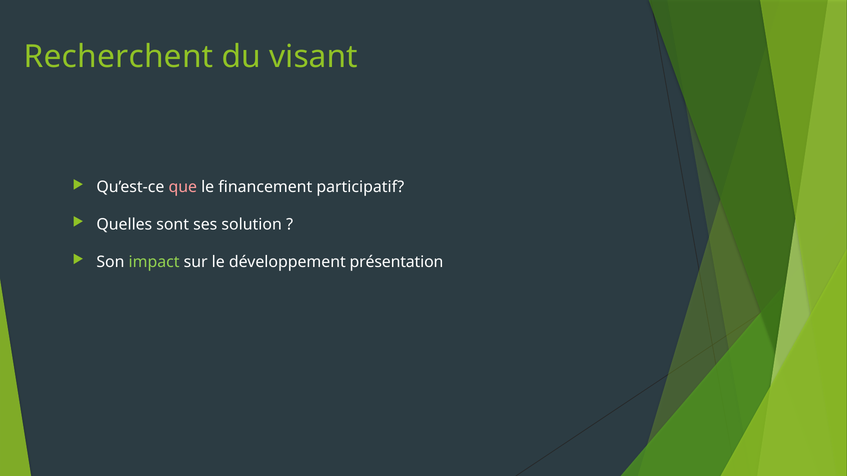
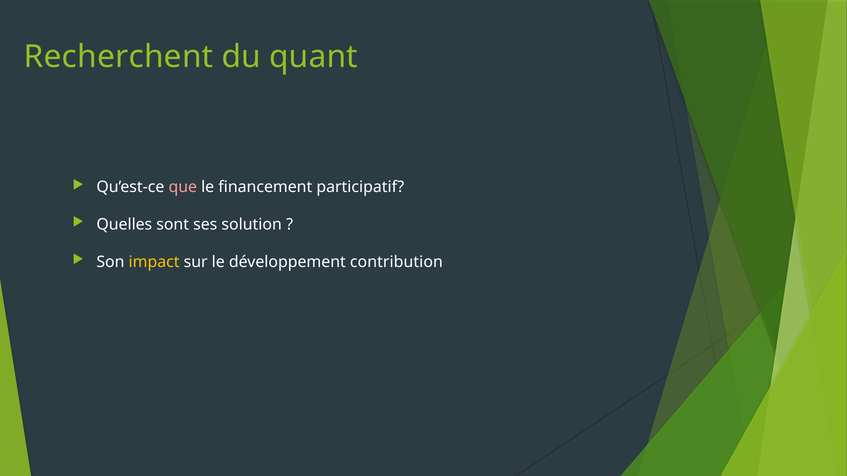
visant: visant -> quant (314, 57)
impact colour: light green -> yellow (154, 262)
présentation: présentation -> contribution (396, 262)
